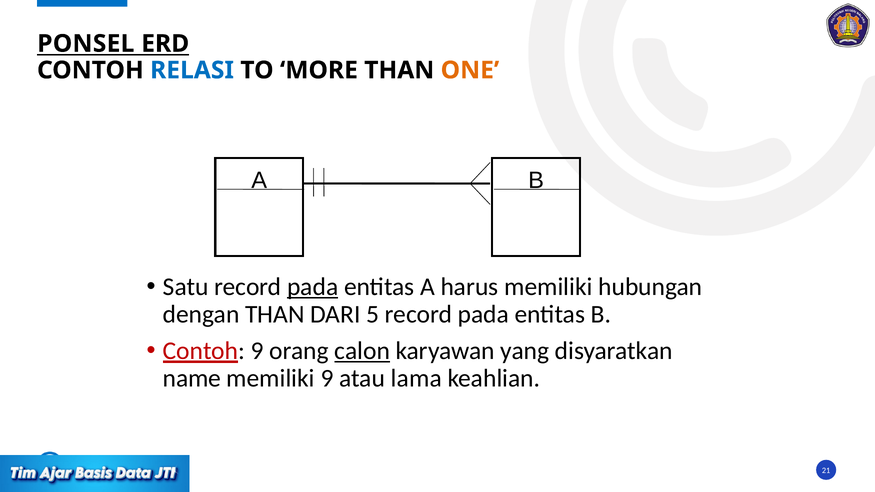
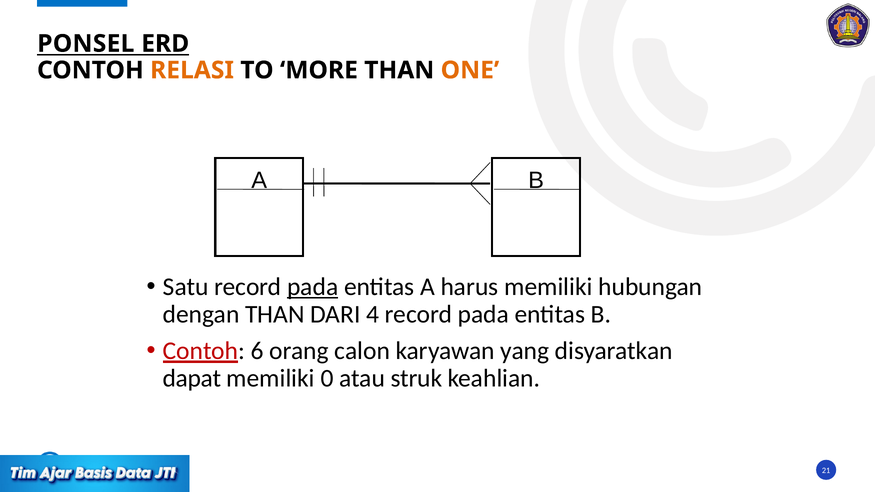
RELASI colour: blue -> orange (192, 70)
5: 5 -> 4 (373, 314)
Contoh 9: 9 -> 6 (257, 351)
calon underline: present -> none (362, 351)
name: name -> dapat (192, 379)
memiliki 9: 9 -> 0 (327, 379)
lama: lama -> struk (416, 379)
